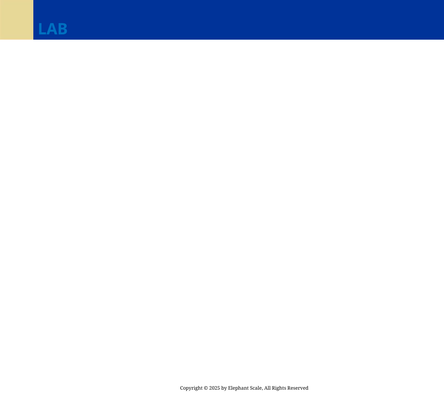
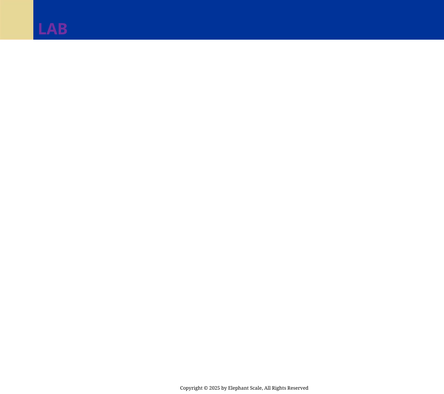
LAB colour: blue -> purple (53, 29)
